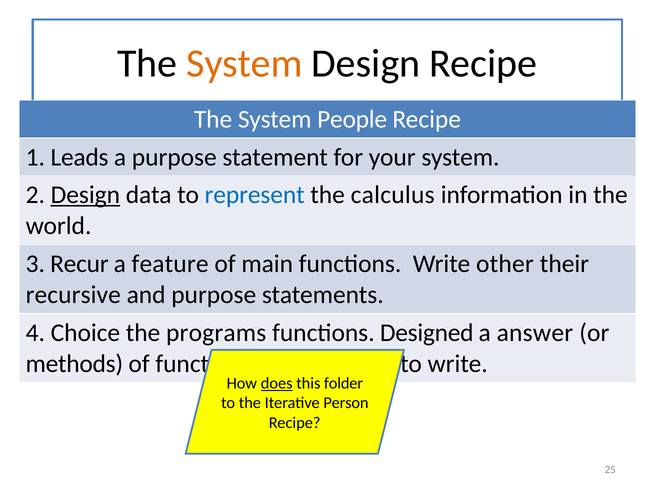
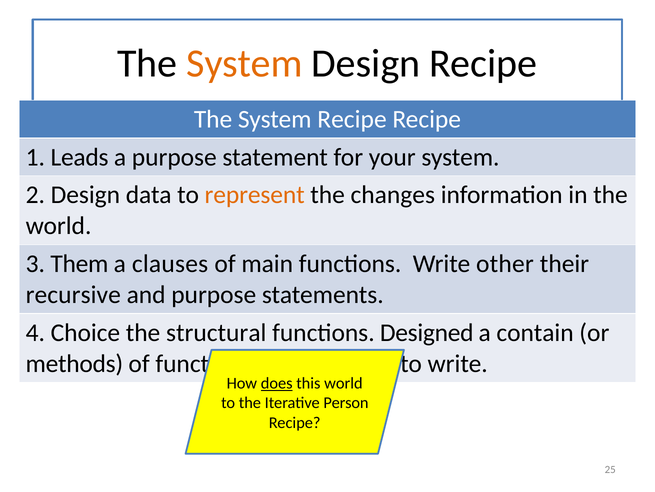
System People: People -> Recipe (352, 119)
Design underline: present -> none (85, 195)
represent colour: blue -> orange (255, 195)
calculus: calculus -> changes (393, 195)
Recur: Recur -> Them (79, 263)
feature: feature -> clauses (170, 263)
programs: programs -> structural (216, 332)
answer: answer -> contain (535, 332)
this folder: folder -> world (343, 383)
